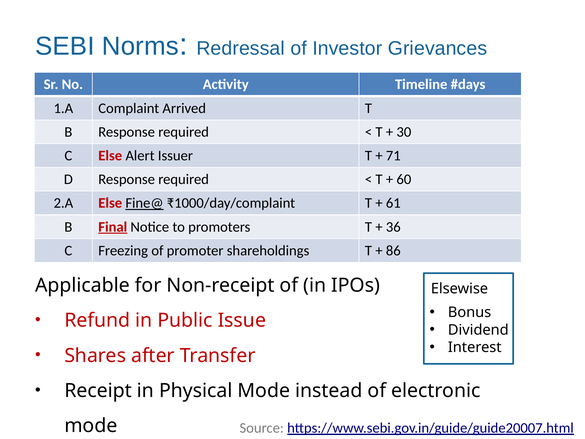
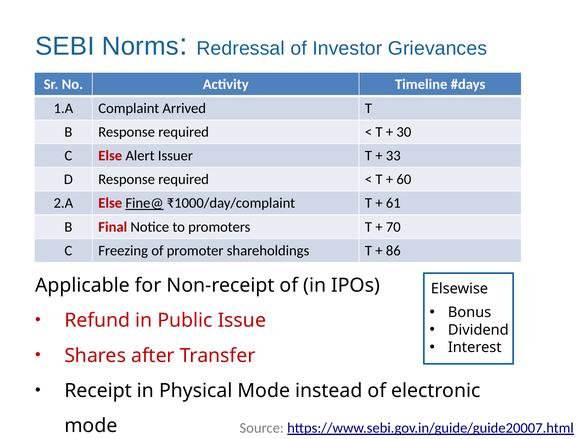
71: 71 -> 33 (393, 156)
Final underline: present -> none (113, 227)
36: 36 -> 70 (393, 227)
